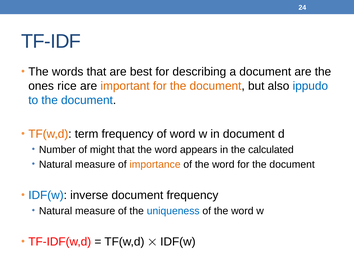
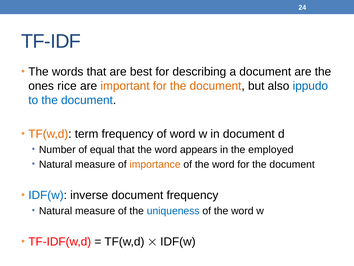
might: might -> equal (102, 149)
calculated: calculated -> employed (271, 149)
